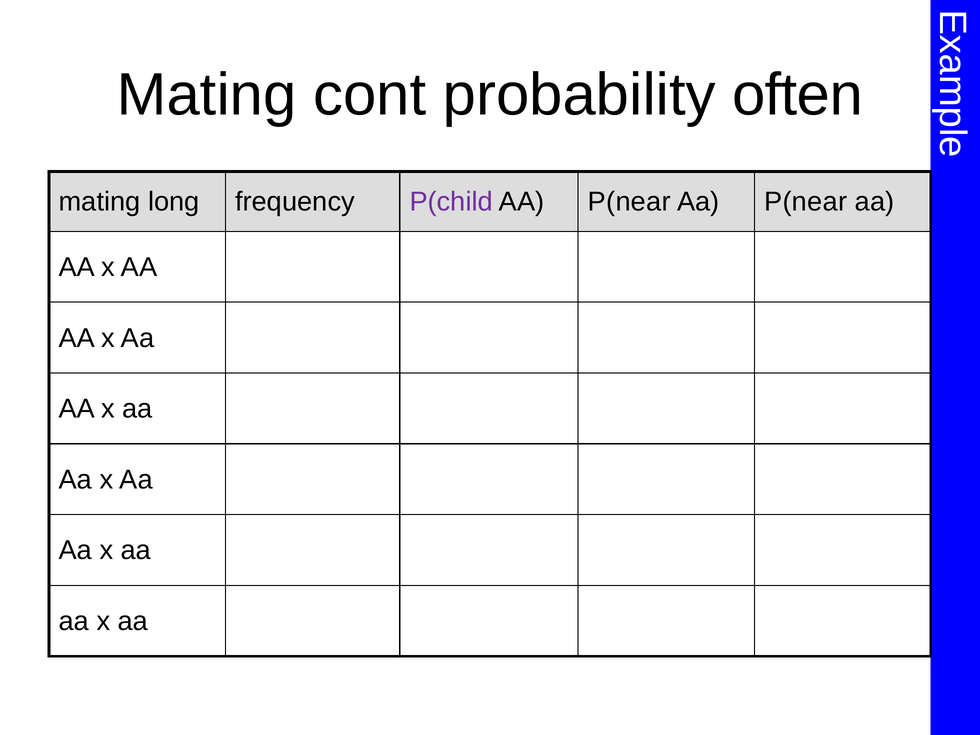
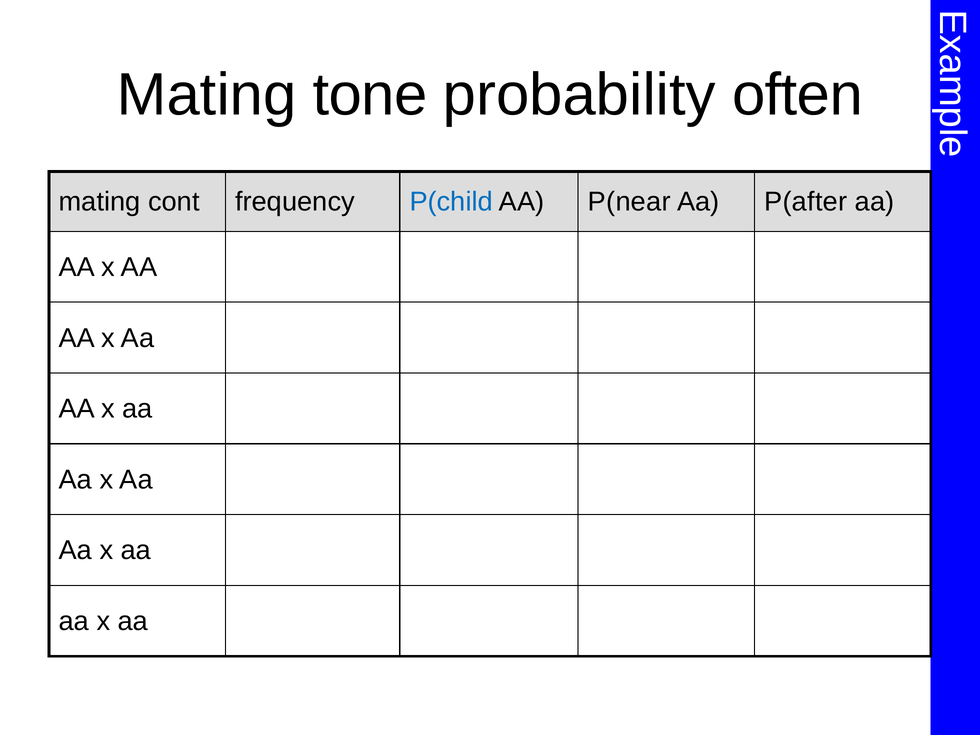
cont: cont -> tone (370, 95)
long: long -> cont (174, 202)
P(child colour: purple -> blue (451, 202)
P(near: P(near -> P(after (806, 202)
